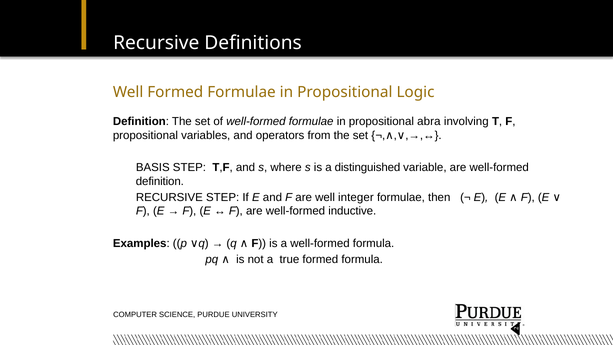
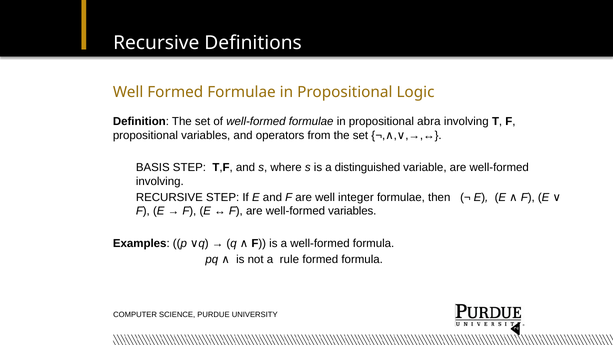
definition: definition -> involving (160, 181)
well-formed inductive: inductive -> variables (352, 211)
true: true -> rule (289, 259)
